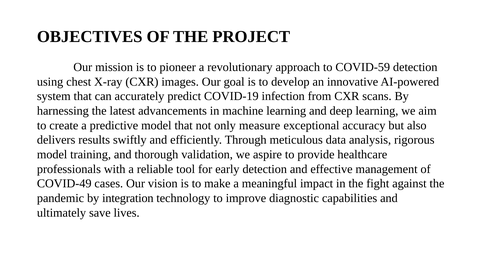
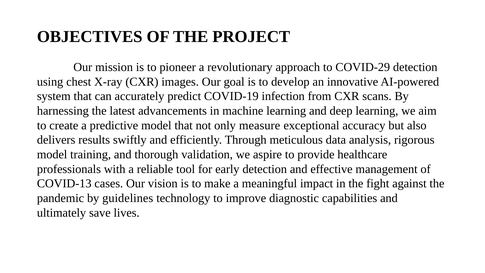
COVID-59: COVID-59 -> COVID-29 (363, 67)
COVID-49: COVID-49 -> COVID-13 (64, 183)
integration: integration -> guidelines (128, 198)
